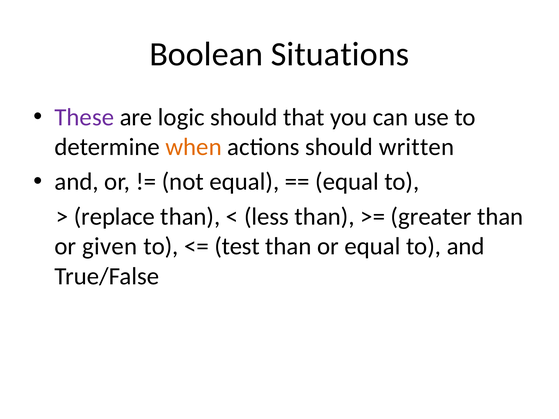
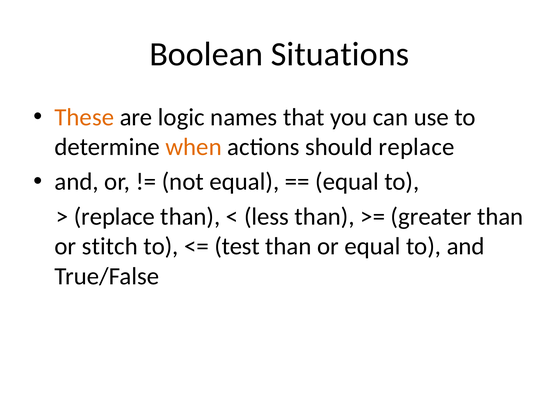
These colour: purple -> orange (84, 117)
logic should: should -> names (244, 117)
should written: written -> replace (417, 147)
given: given -> stitch (110, 246)
